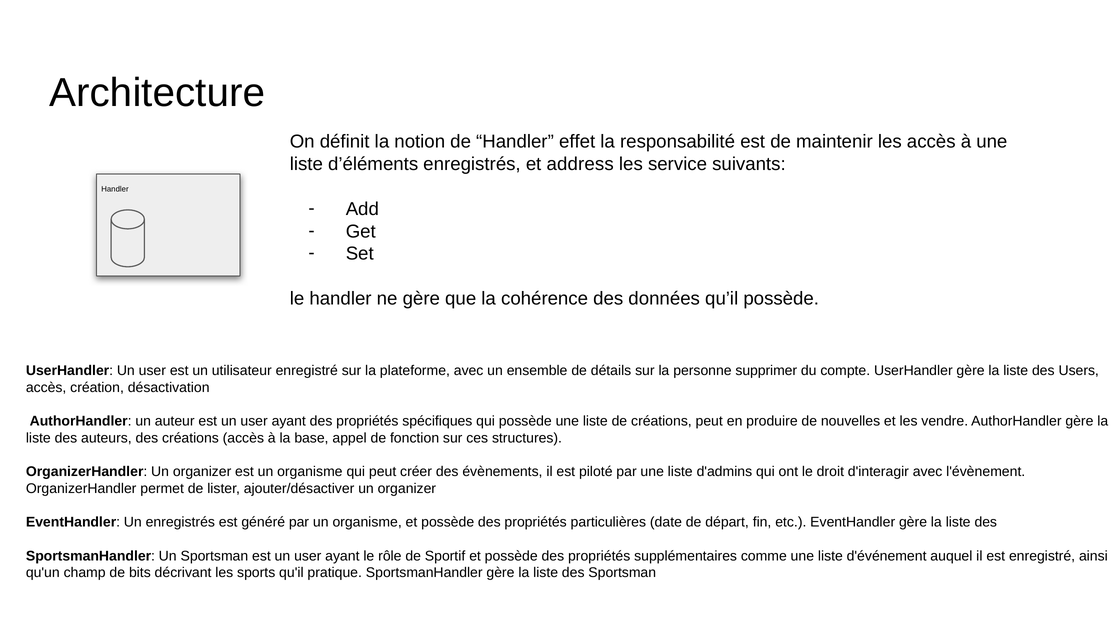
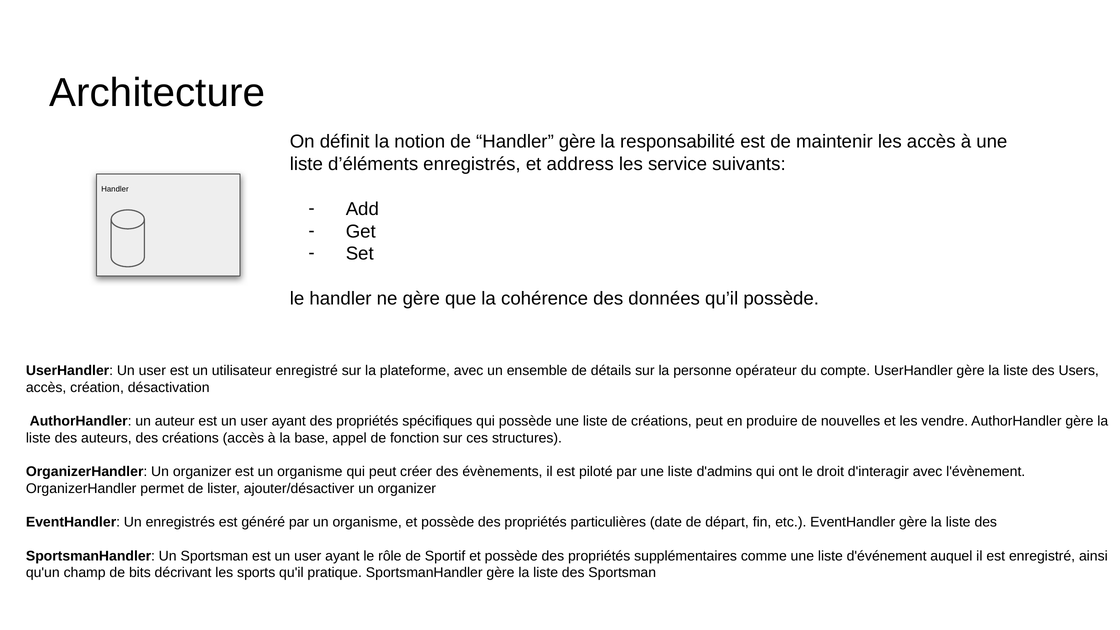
Handler effet: effet -> gère (577, 142)
supprimer: supprimer -> opérateur (766, 371)
